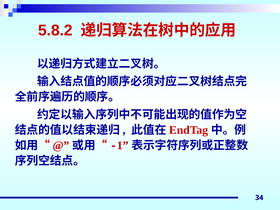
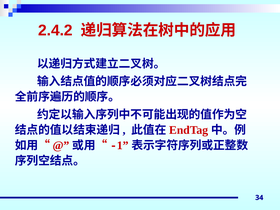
5.8.2: 5.8.2 -> 2.4.2 (55, 30)
